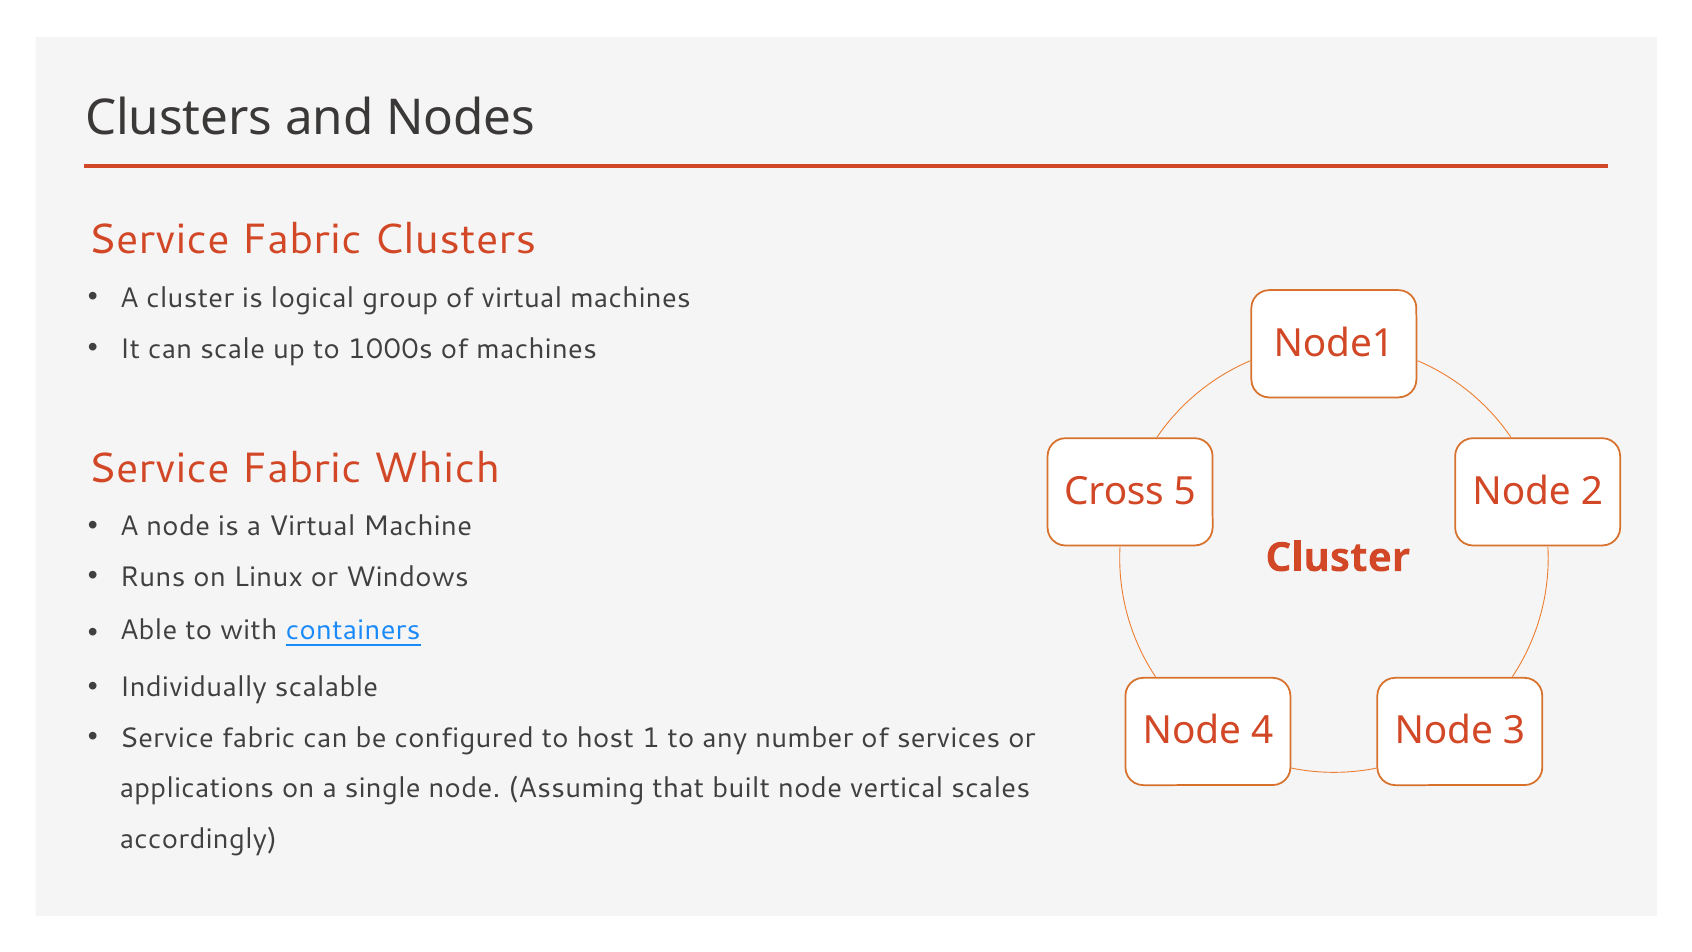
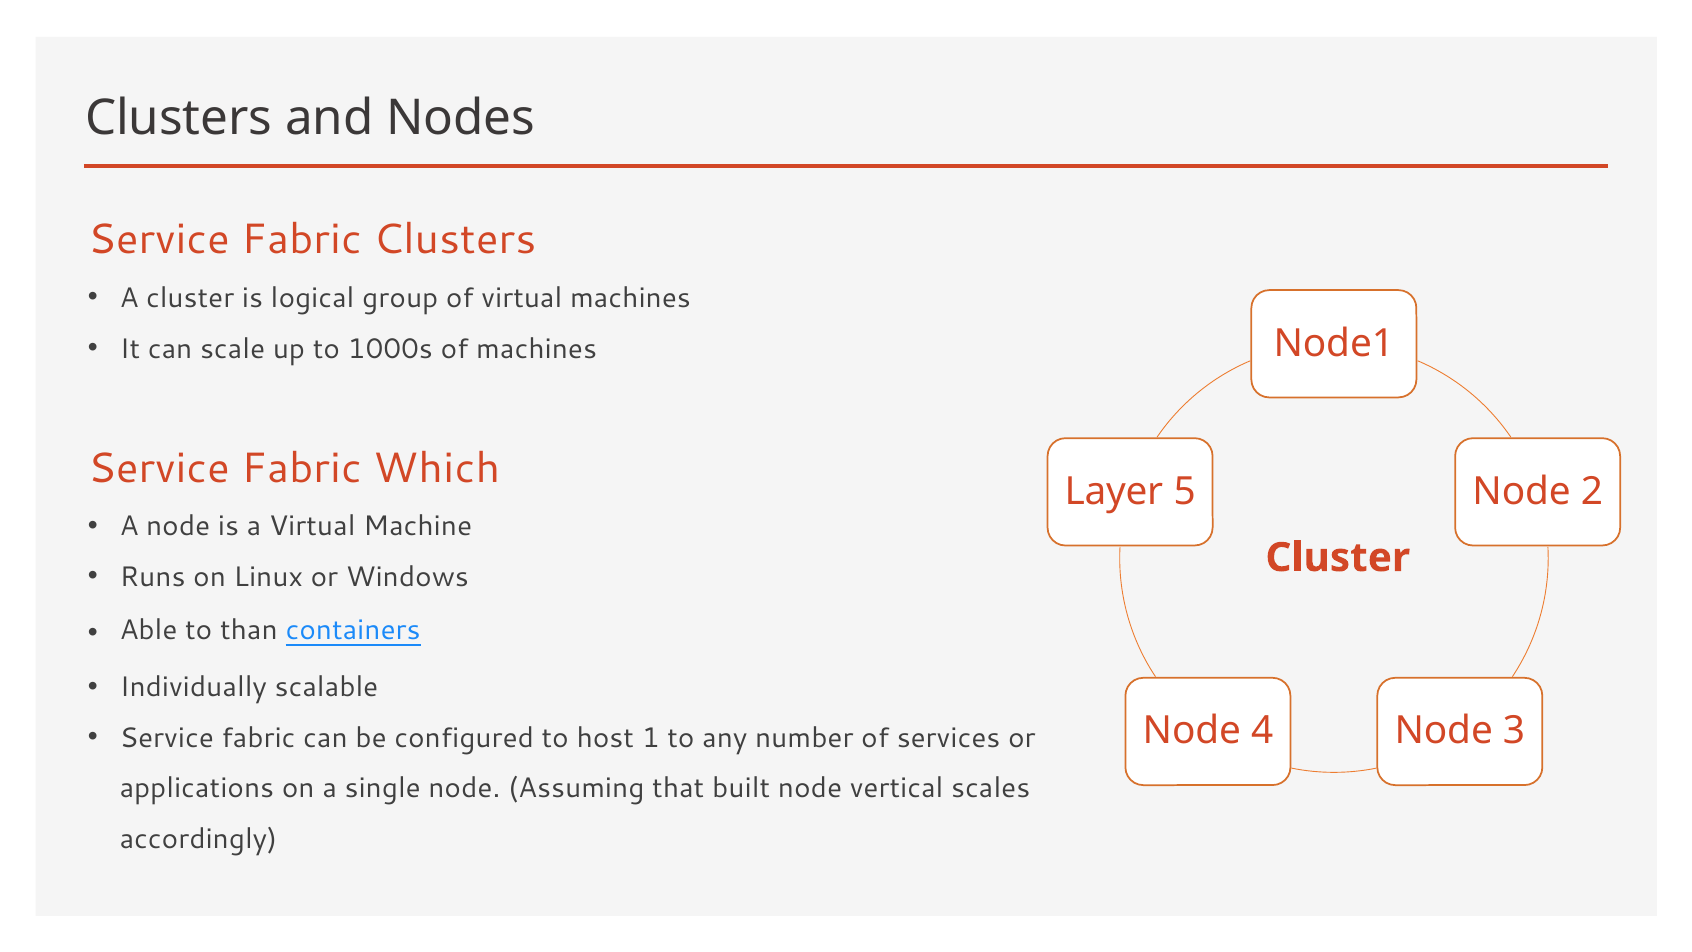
Cross: Cross -> Layer (1114, 491)
with: with -> than (249, 630)
